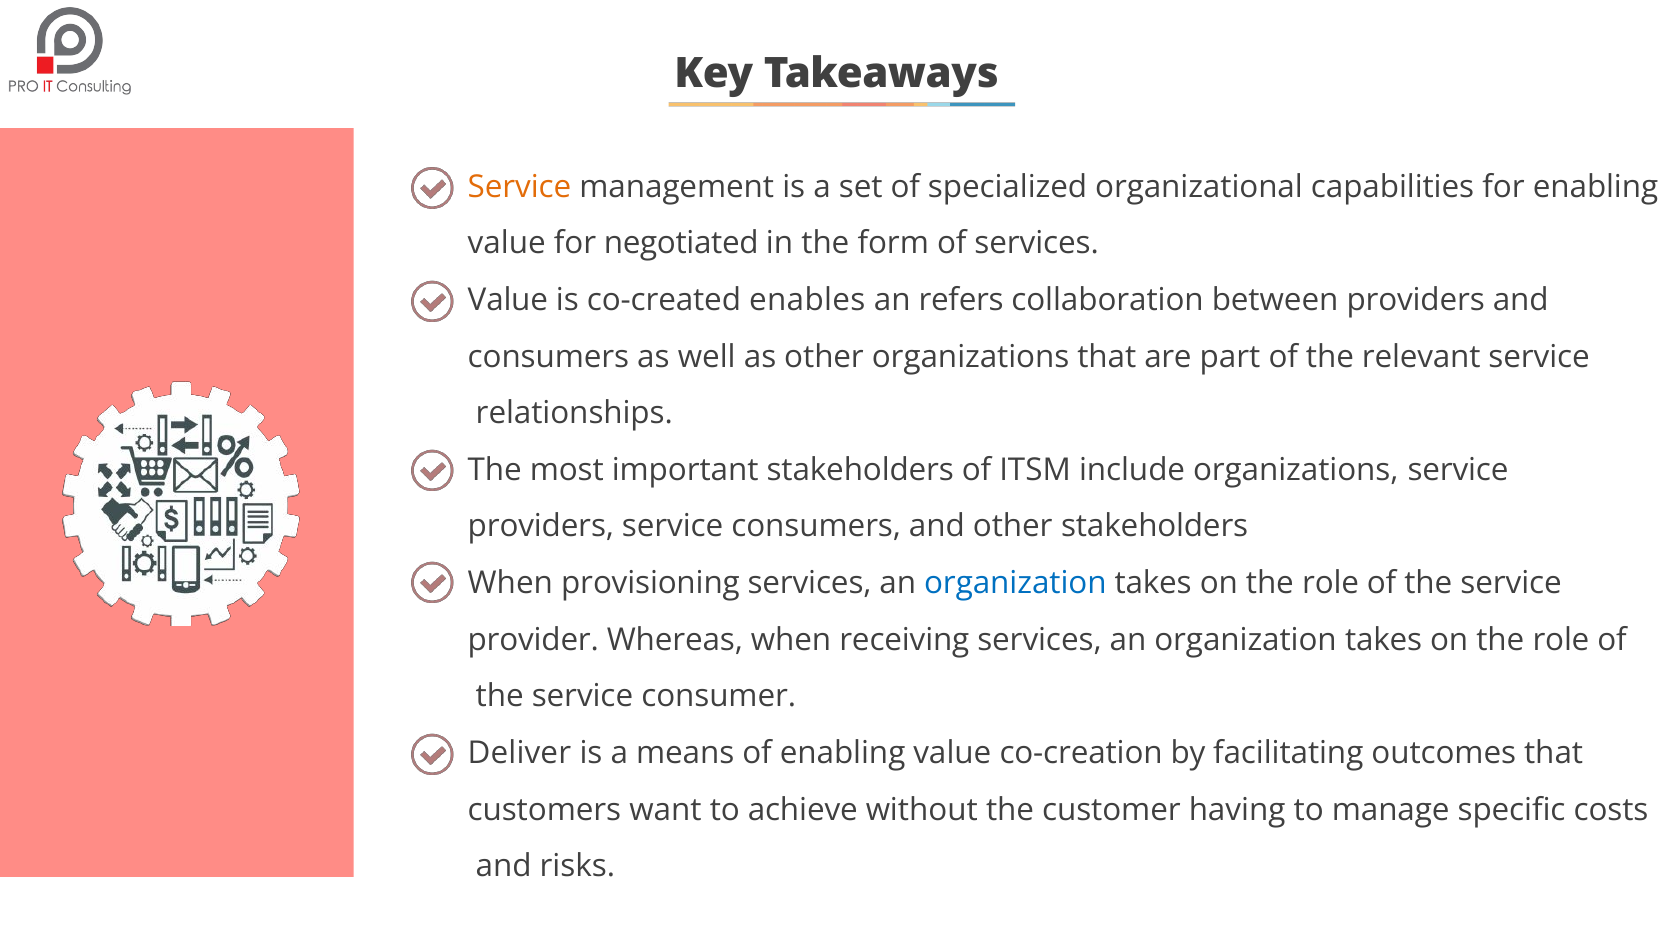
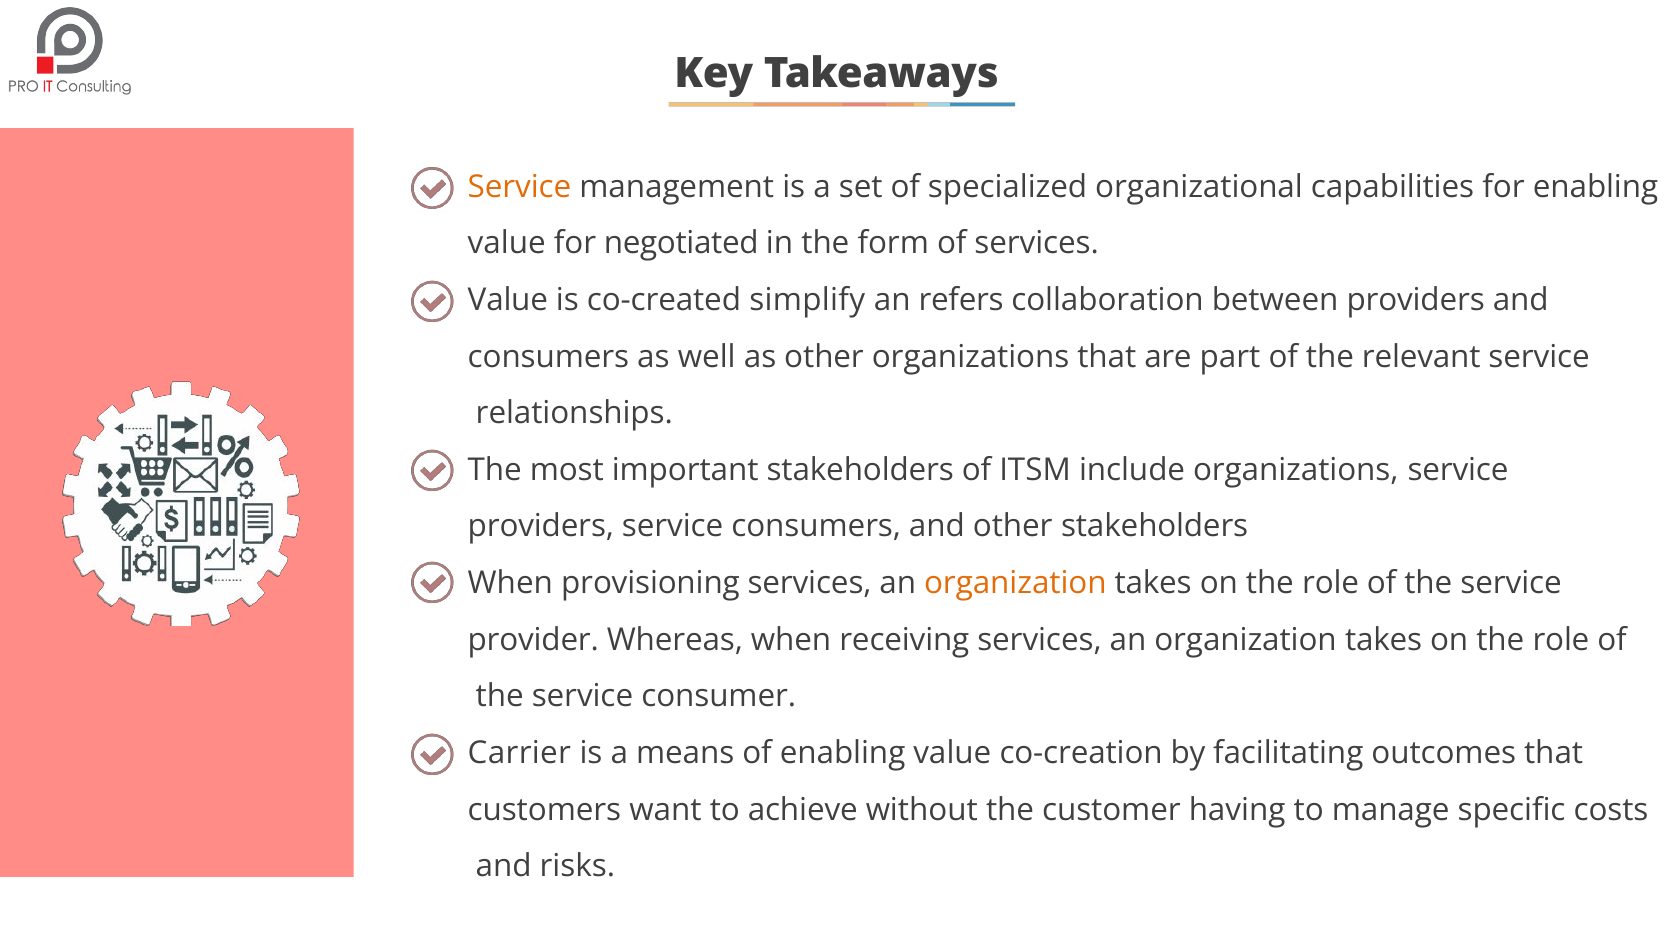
enables: enables -> simplify (807, 300)
organization colour: blue -> orange (1015, 583)
Deliver: Deliver -> Carrier (519, 753)
